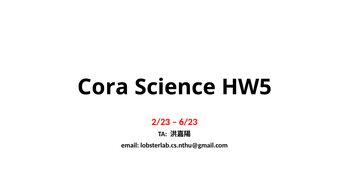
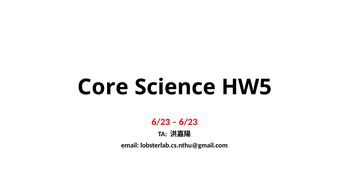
Cora: Cora -> Core (103, 87)
2/23: 2/23 -> 6/23 (161, 122)
